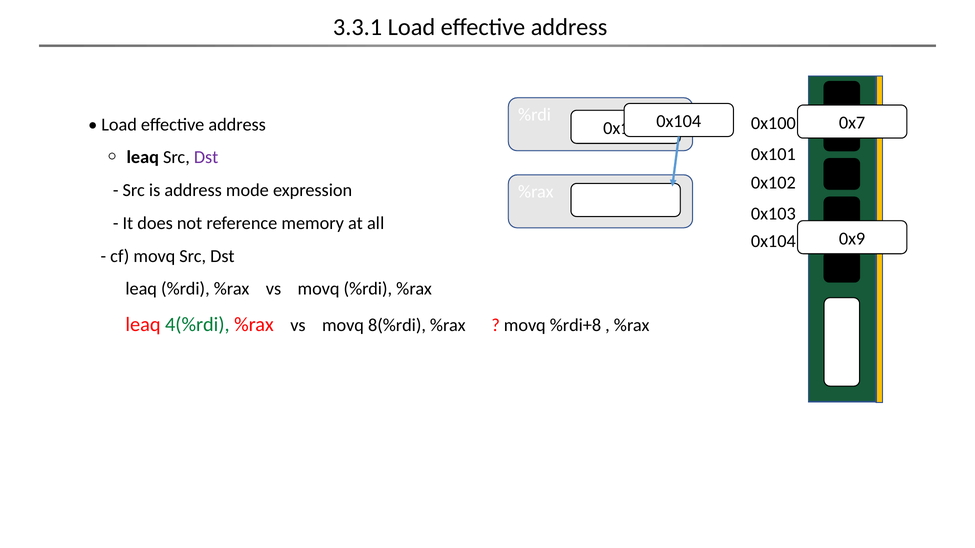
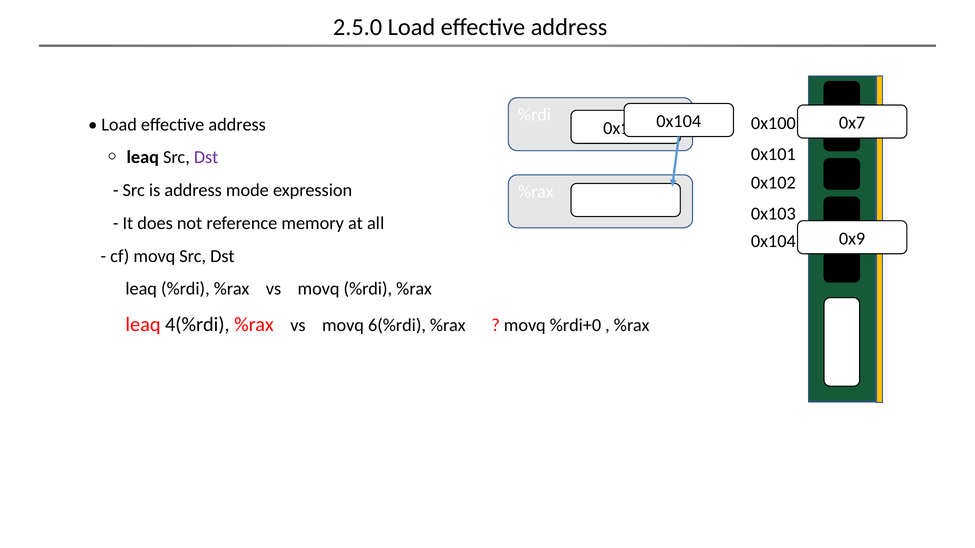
3.3.1: 3.3.1 -> 2.5.0 (358, 27)
4(%rdi colour: green -> black (197, 325)
8(%rdi: 8(%rdi -> 6(%rdi (397, 325)
%rdi+8: %rdi+8 -> %rdi+0 (575, 325)
